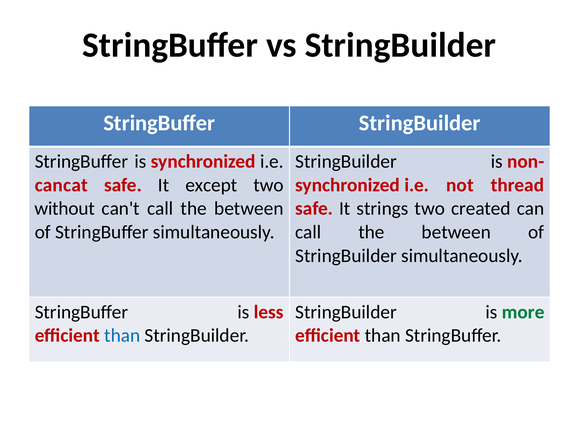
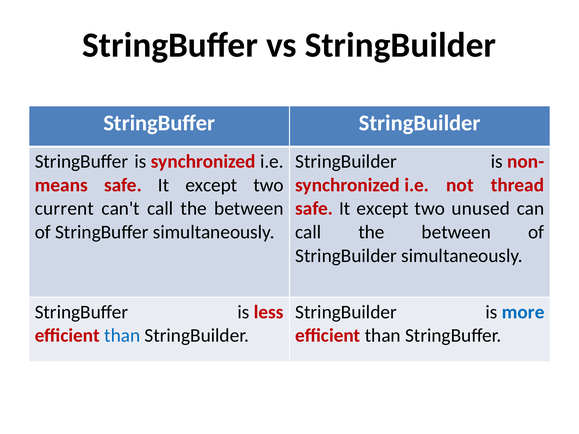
cancat: cancat -> means (61, 185)
without: without -> current (64, 209)
strings: strings -> except (383, 209)
created: created -> unused (481, 209)
more colour: green -> blue (523, 312)
